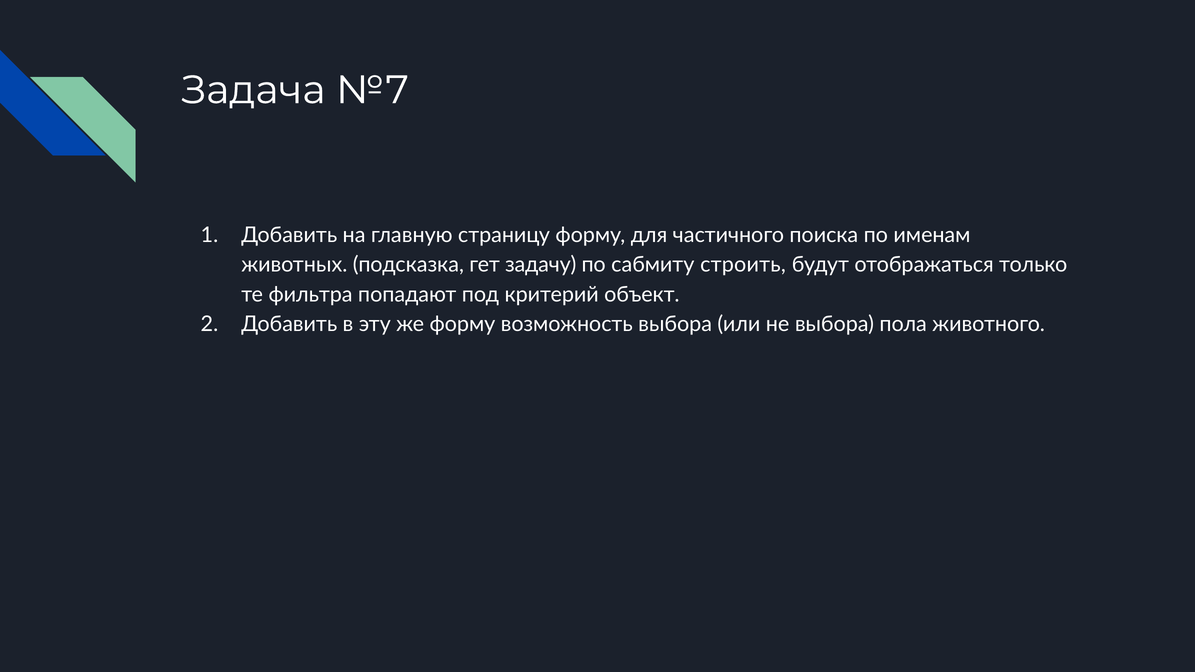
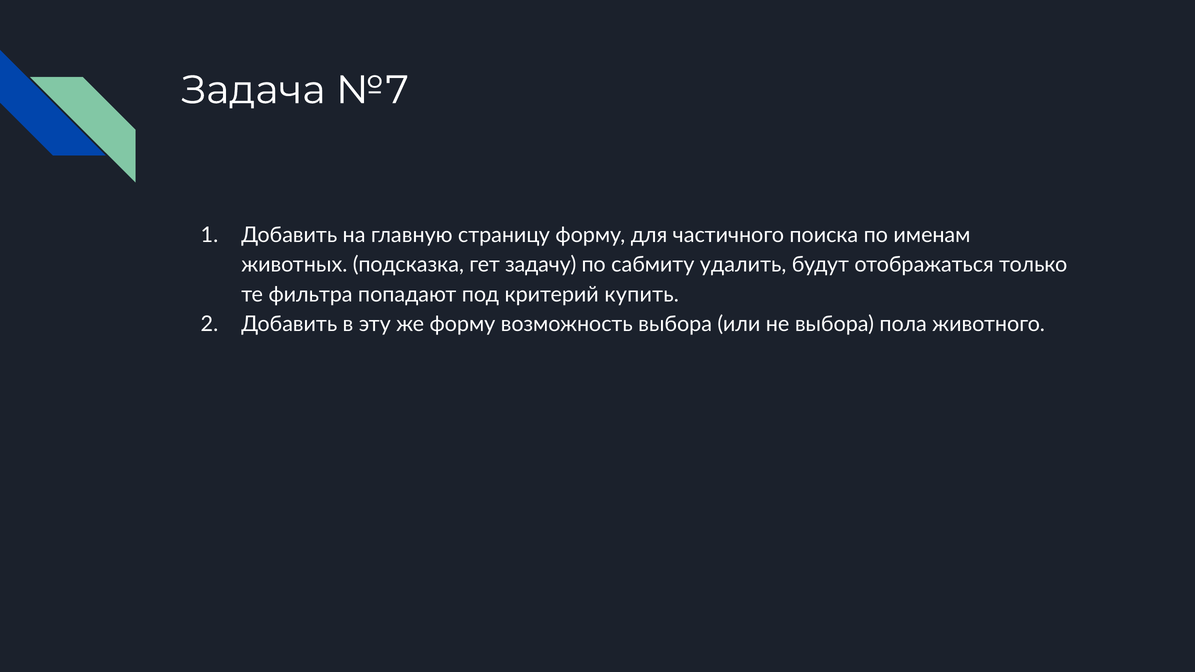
строить: строить -> удалить (743, 265)
объект: объект -> купить (642, 295)
